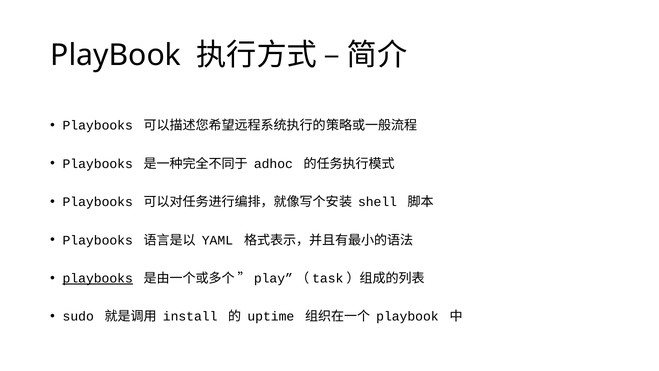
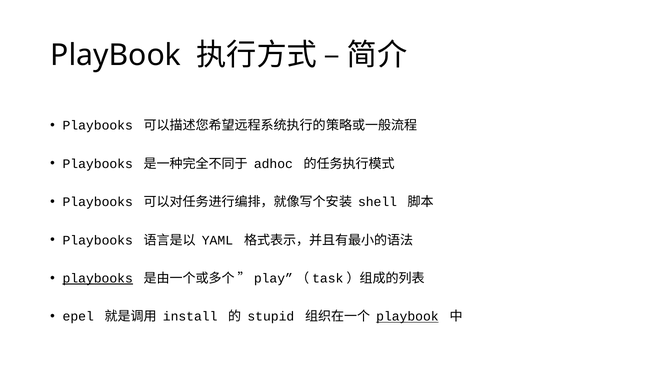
sudo: sudo -> epel (78, 316)
uptime: uptime -> stupid (271, 316)
playbook underline: none -> present (407, 316)
